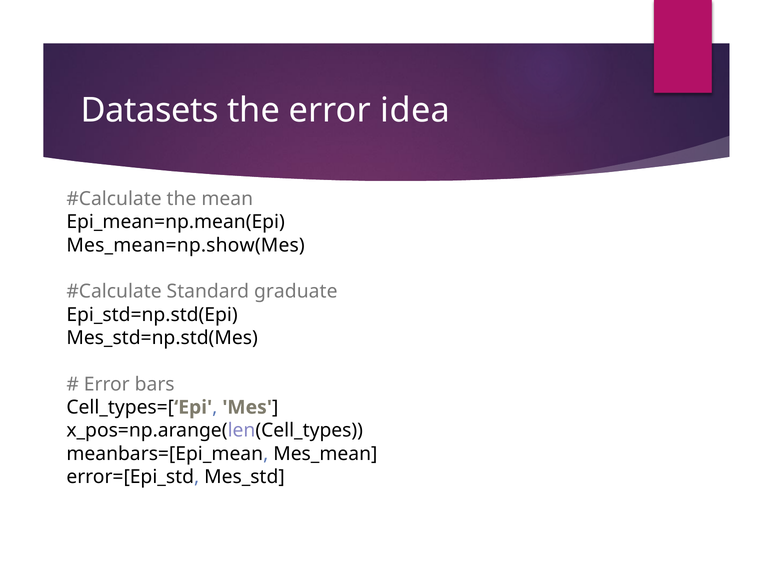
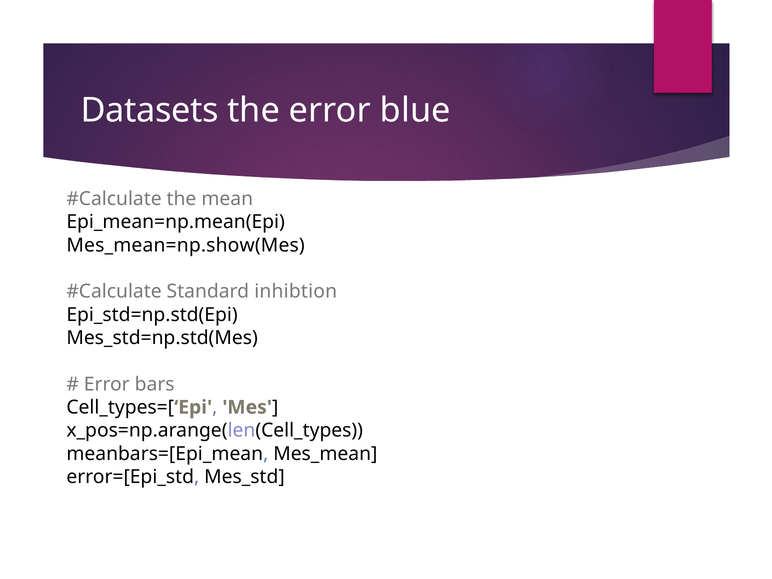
idea: idea -> blue (415, 111)
graduate: graduate -> inhibtion (296, 292)
